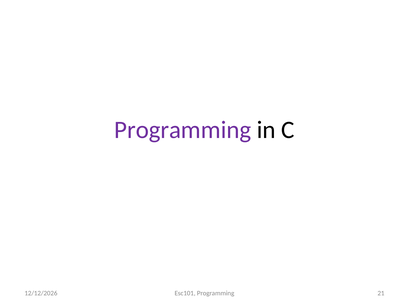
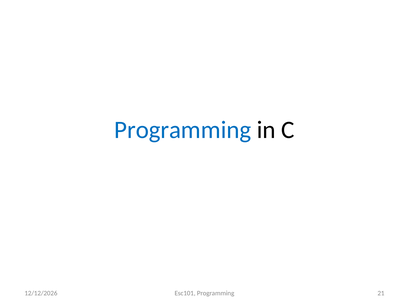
Programming colour: purple -> blue (183, 130)
